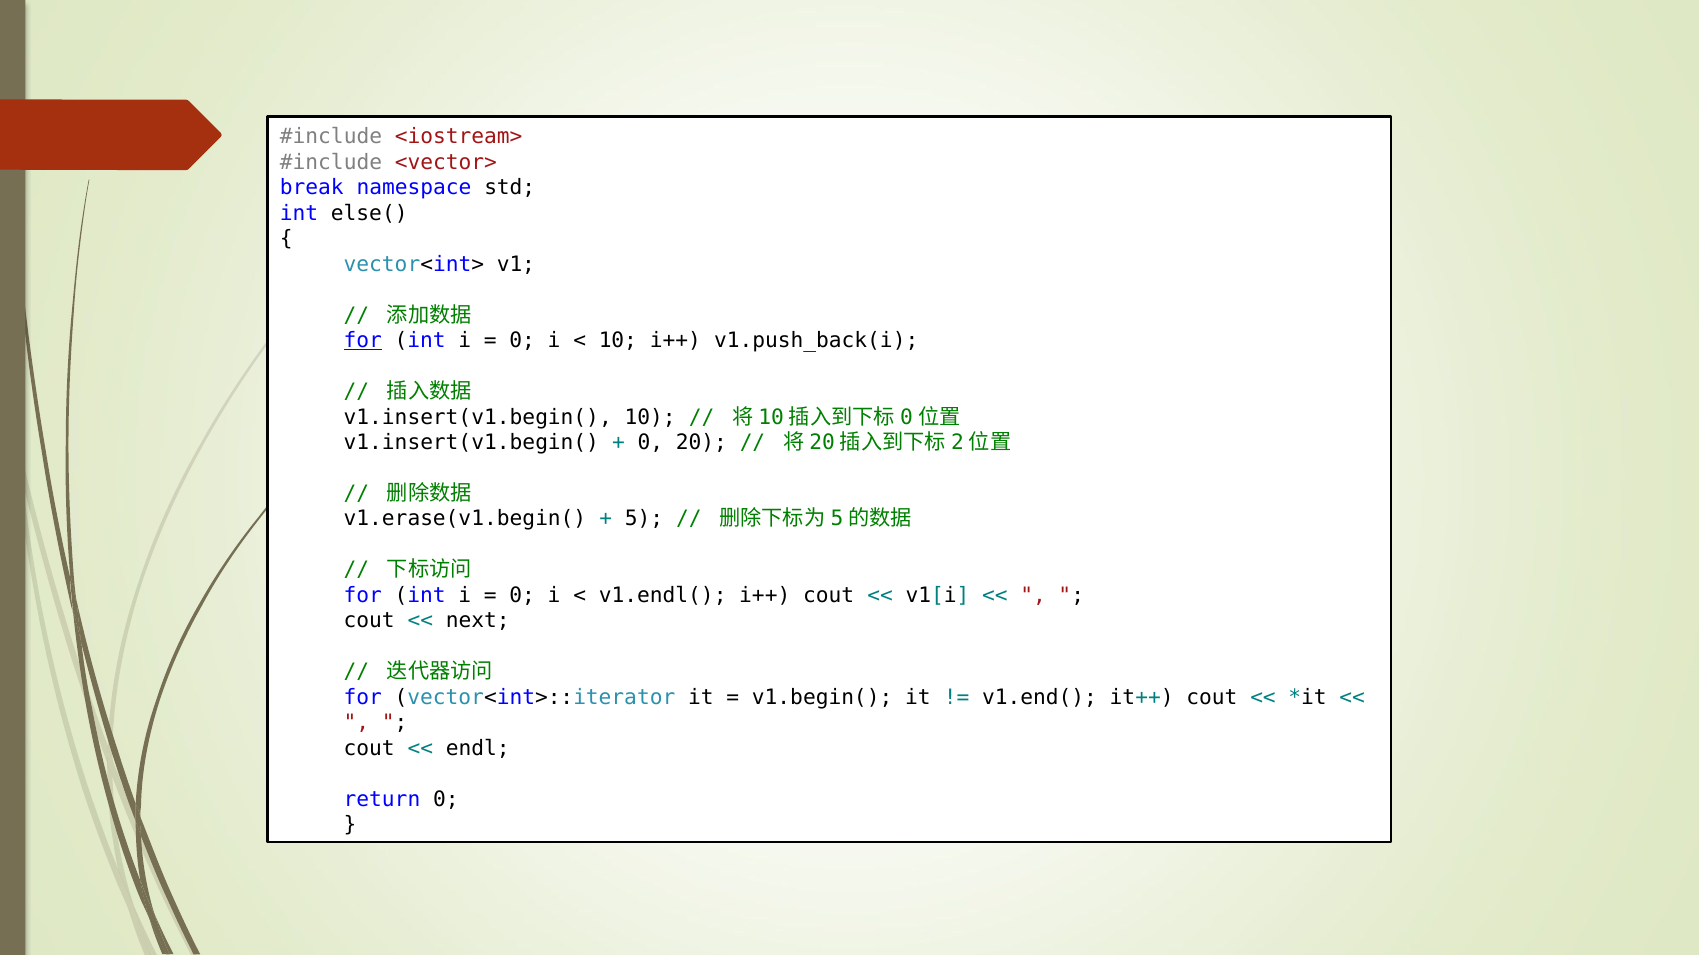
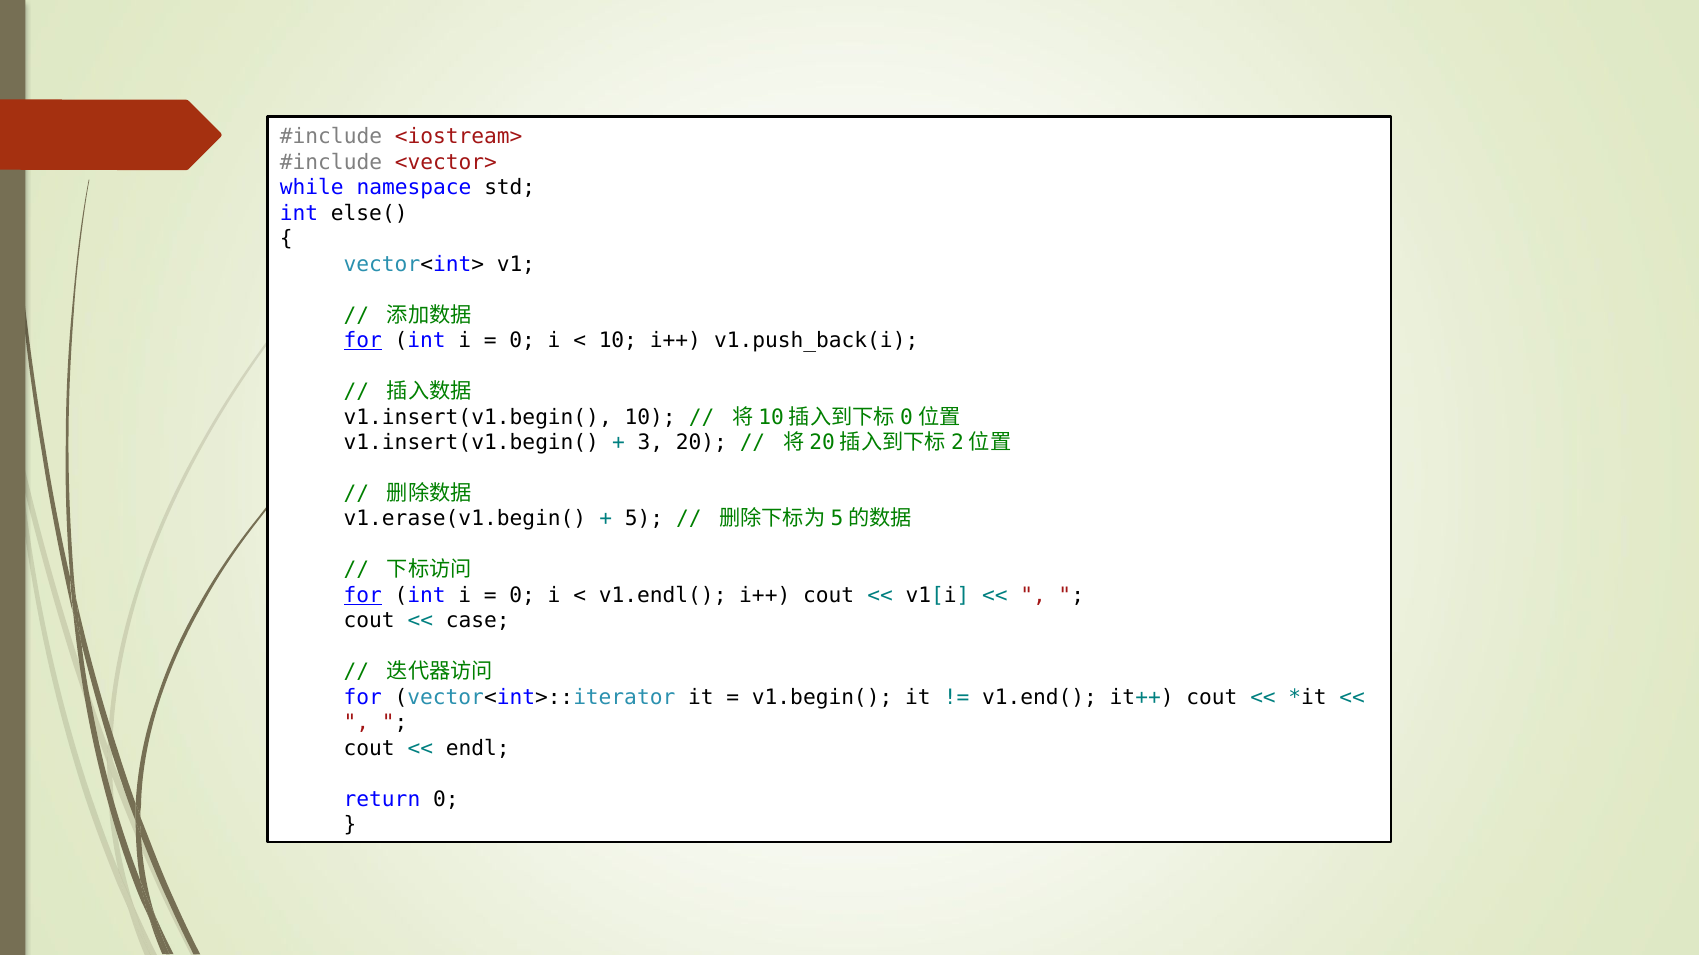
break: break -> while (312, 188)
0: 0 -> 3 (650, 443)
for underline: none -> present (363, 596)
next: next -> case (478, 621)
